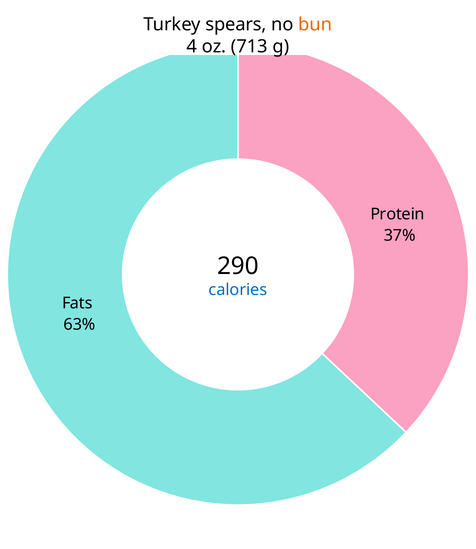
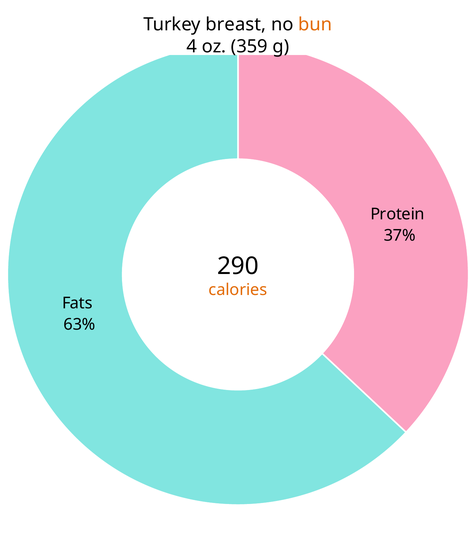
spears: spears -> breast (236, 25)
713: 713 -> 359 (249, 47)
calories colour: blue -> orange (238, 290)
